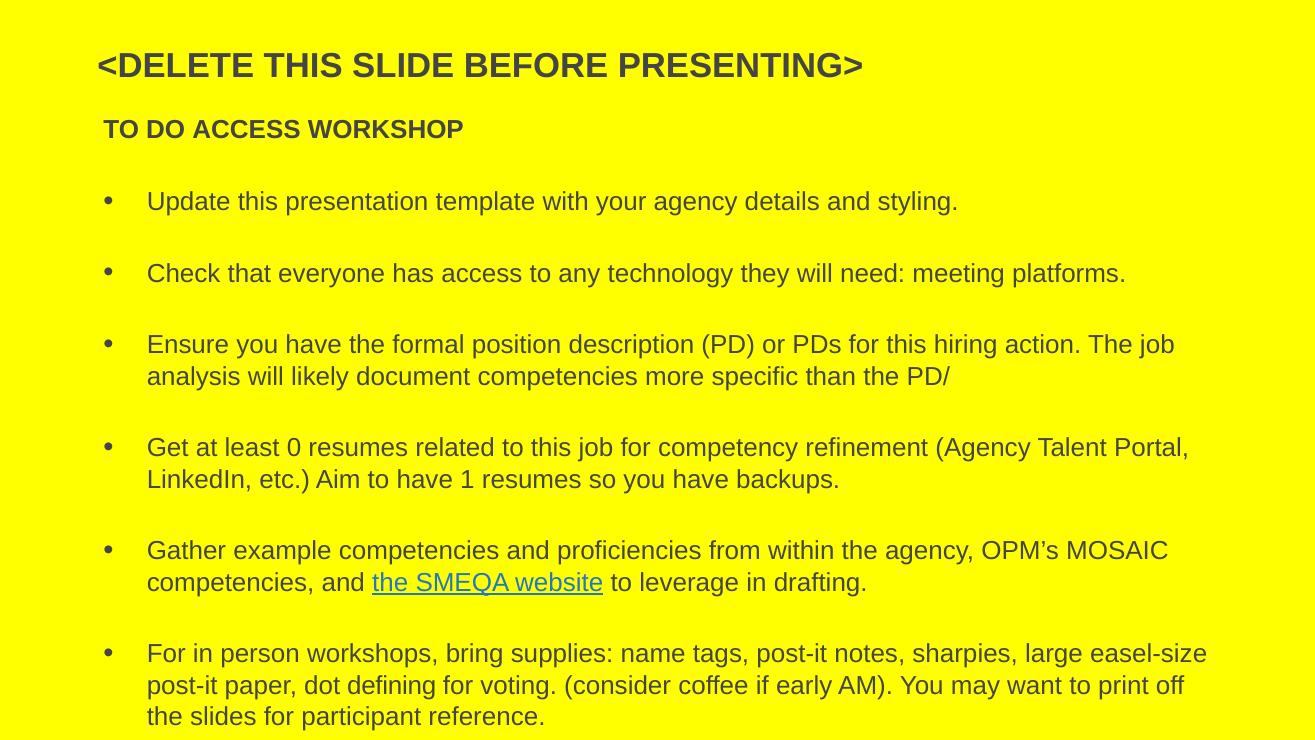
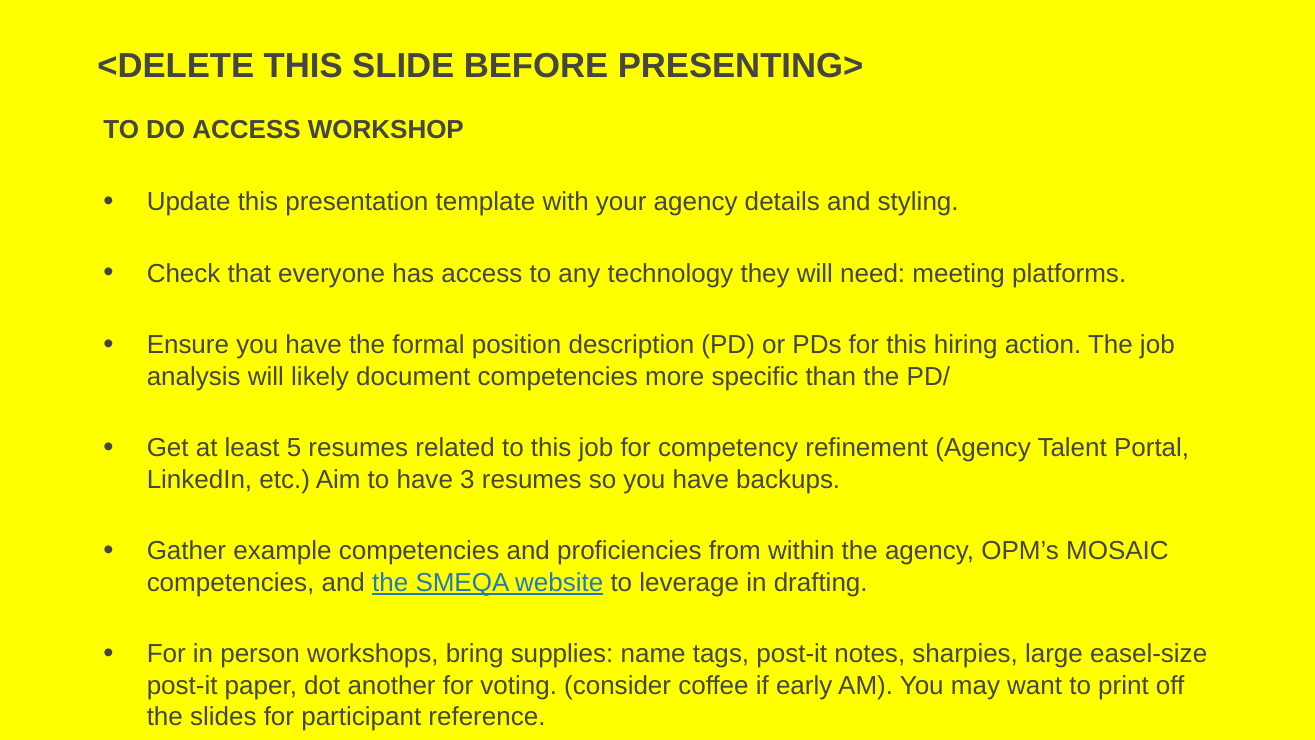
0: 0 -> 5 (294, 448)
1: 1 -> 3 (467, 479)
defining: defining -> another (392, 685)
